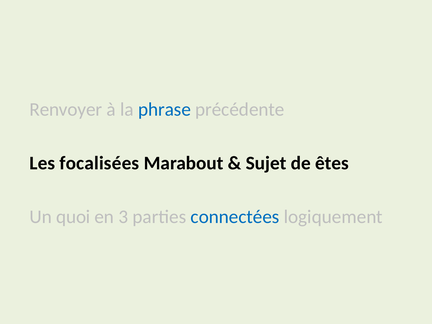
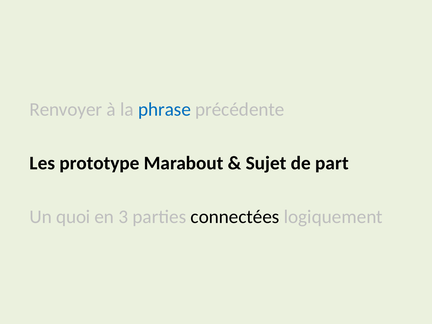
focalisées: focalisées -> prototype (99, 163)
êtes: êtes -> part (332, 163)
connectées colour: blue -> black (235, 217)
